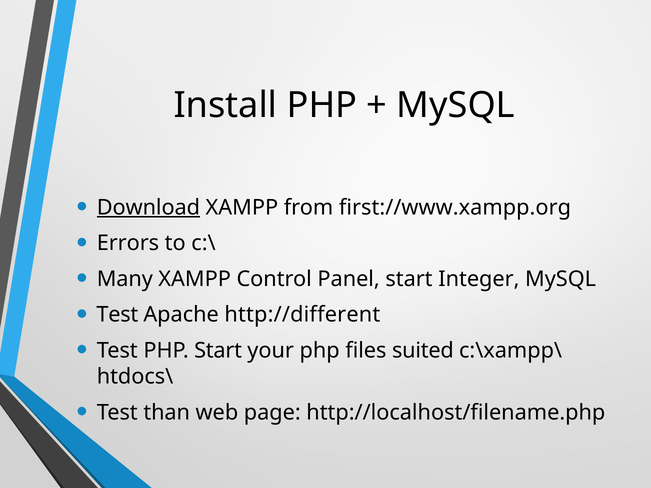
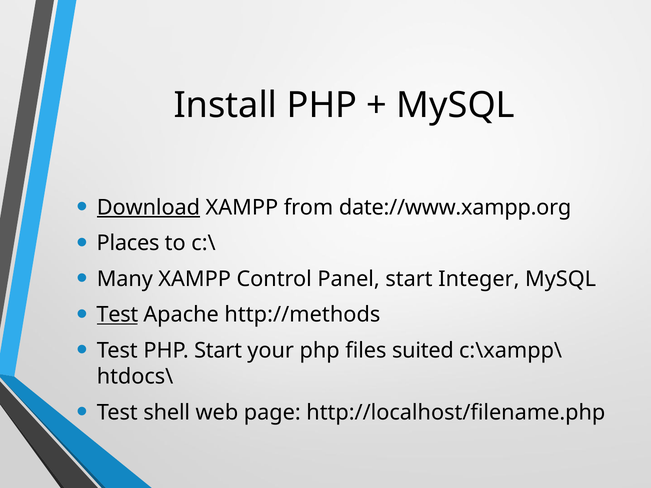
first://www.xampp.org: first://www.xampp.org -> date://www.xampp.org (455, 207)
Errors: Errors -> Places (128, 243)
Test underline: none -> present (117, 315)
http://different: http://different -> http://methods (302, 315)
than: than -> shell (167, 413)
